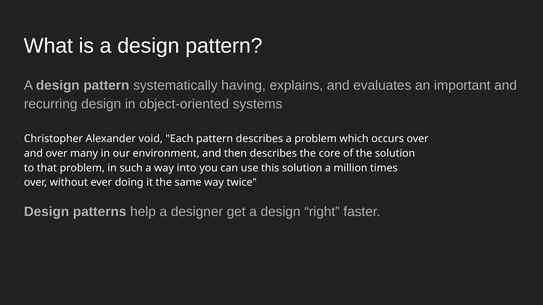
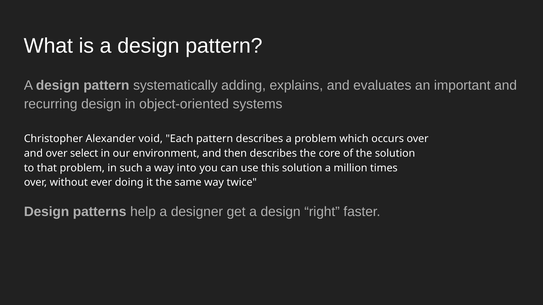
having: having -> adding (244, 85)
many: many -> select (84, 154)
